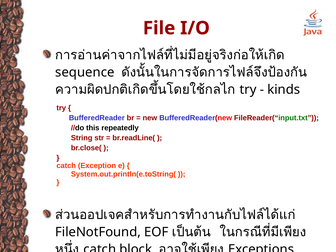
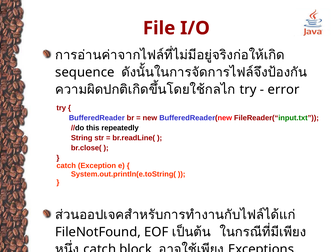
kinds: kinds -> error (284, 90)
